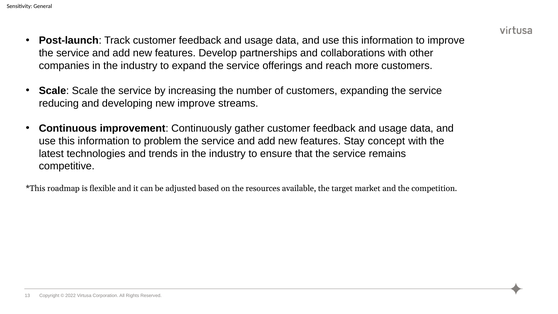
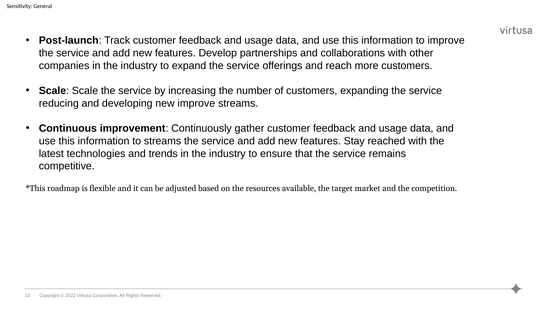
to problem: problem -> streams (163, 141)
concept: concept -> reached (386, 141)
